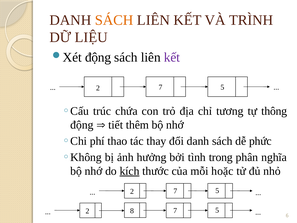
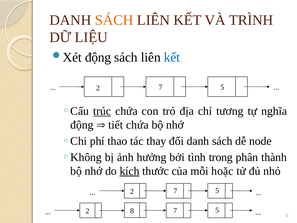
kết colour: purple -> blue (172, 57)
trúc underline: none -> present (102, 111)
thông: thông -> nghĩa (274, 111)
tiết thêm: thêm -> chứa (137, 125)
phức: phức -> node (260, 141)
nghĩa: nghĩa -> thành (274, 157)
